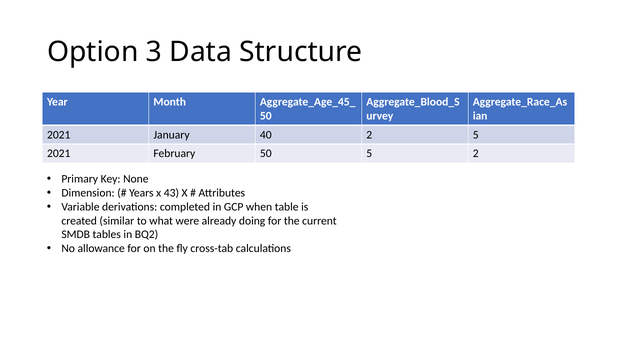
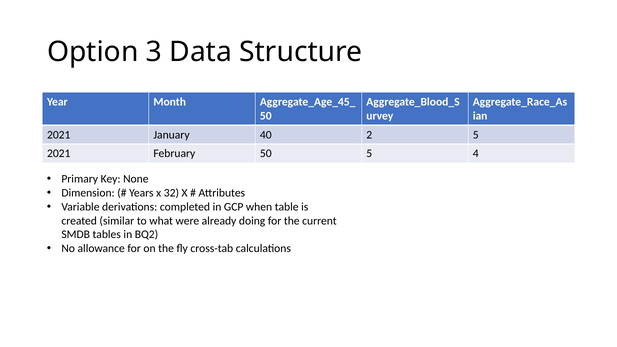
5 2: 2 -> 4 (476, 154)
43: 43 -> 32 (171, 193)
